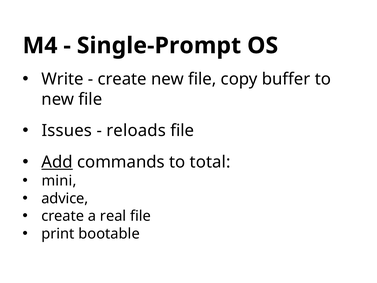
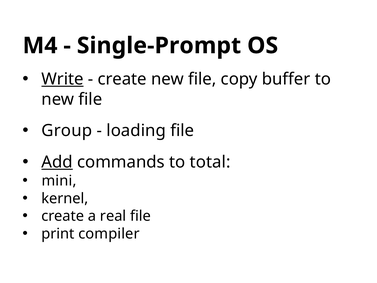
Write underline: none -> present (63, 79)
Issues: Issues -> Group (67, 131)
reloads: reloads -> loading (136, 131)
advice: advice -> kernel (65, 198)
bootable: bootable -> compiler (109, 234)
